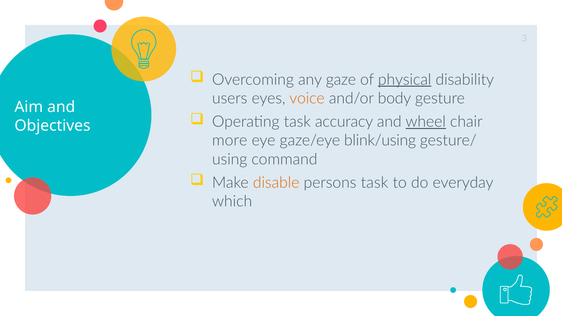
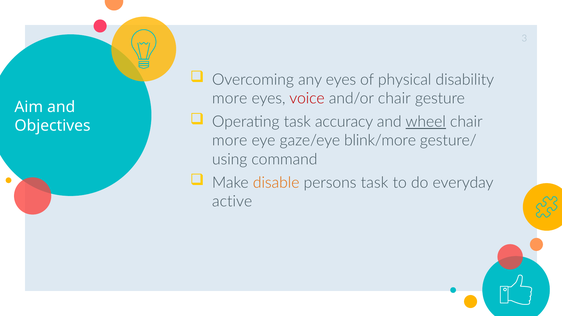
any gaze: gaze -> eyes (341, 80)
physical underline: present -> none (405, 80)
users: users -> more (230, 98)
voice colour: orange -> red (307, 98)
and/or body: body -> chair (394, 98)
blink/using: blink/using -> blink/more (380, 141)
which: which -> active (232, 201)
